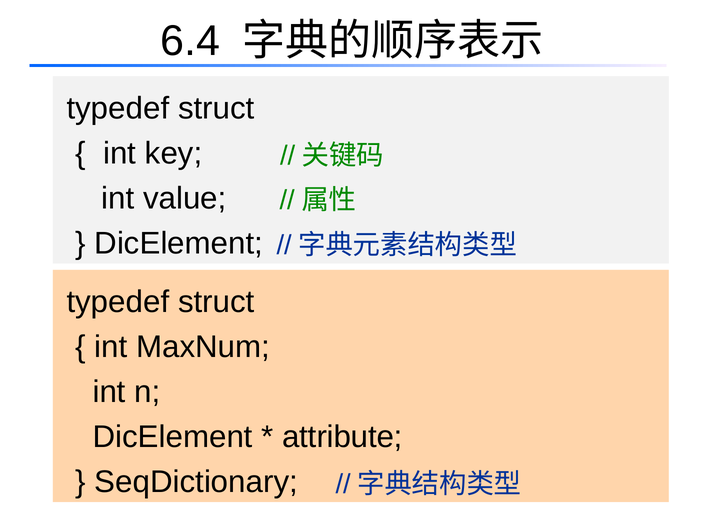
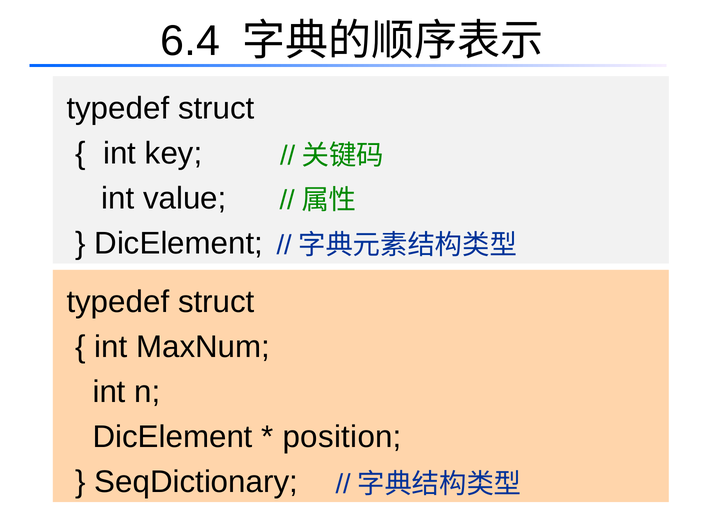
attribute: attribute -> position (342, 437)
